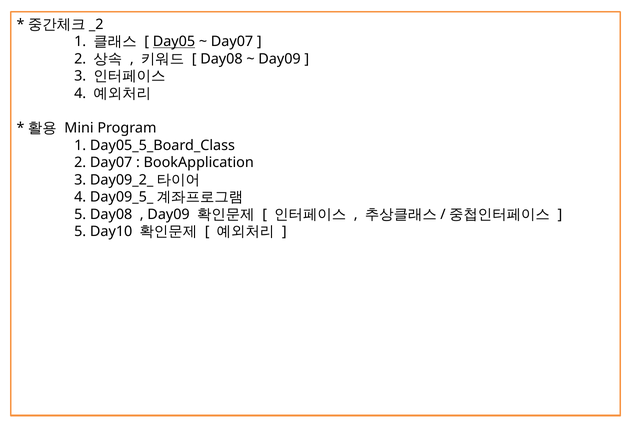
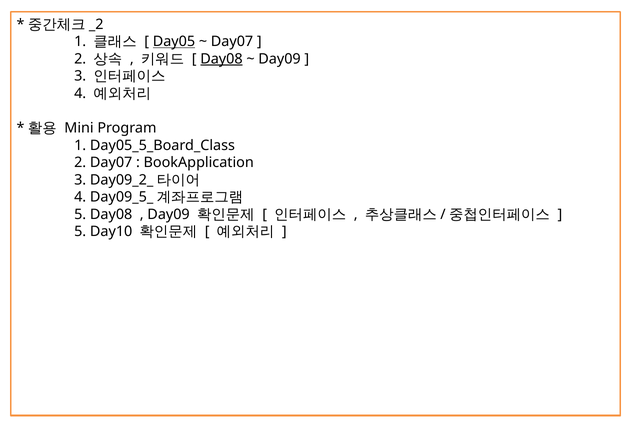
Day08 underline: none -> present (221, 59)
